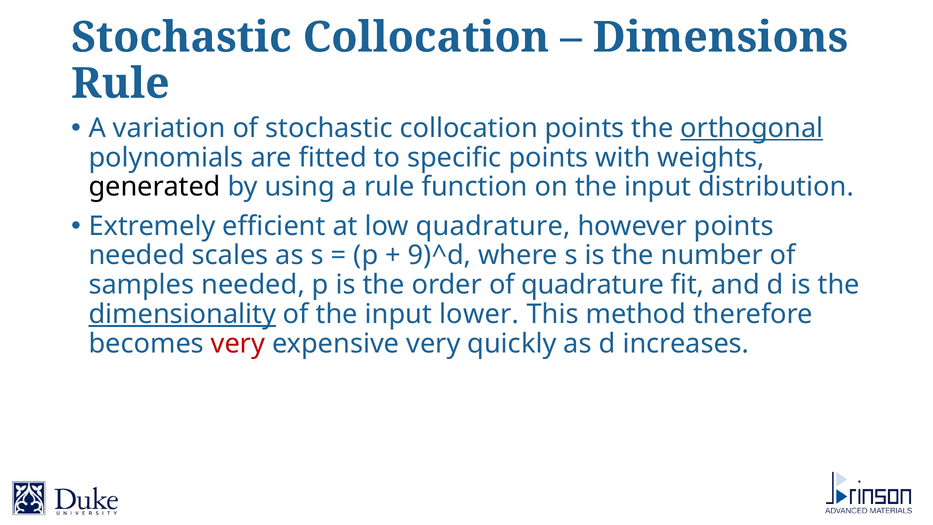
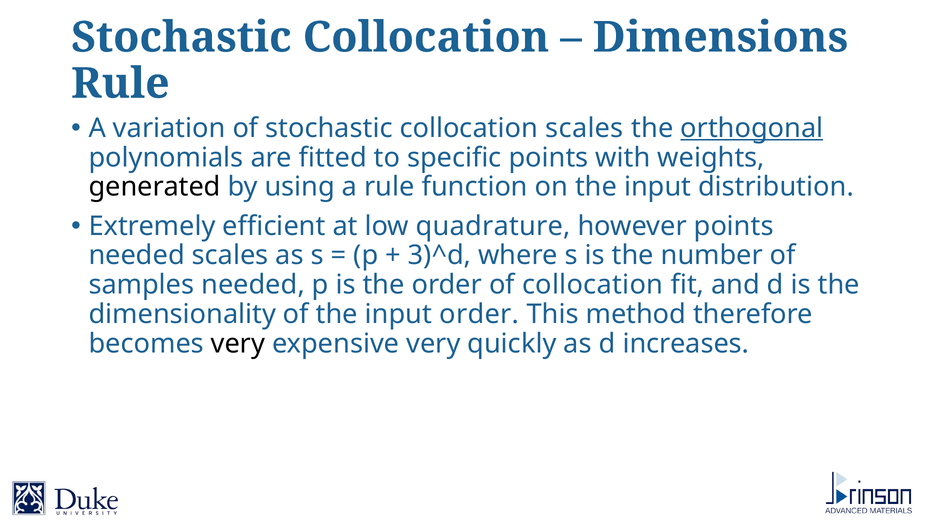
collocation points: points -> scales (584, 128)
9)^d: 9)^d -> 3)^d (439, 255)
of quadrature: quadrature -> collocation (593, 285)
dimensionality underline: present -> none (182, 314)
input lower: lower -> order (479, 314)
very colour: red -> black (238, 344)
